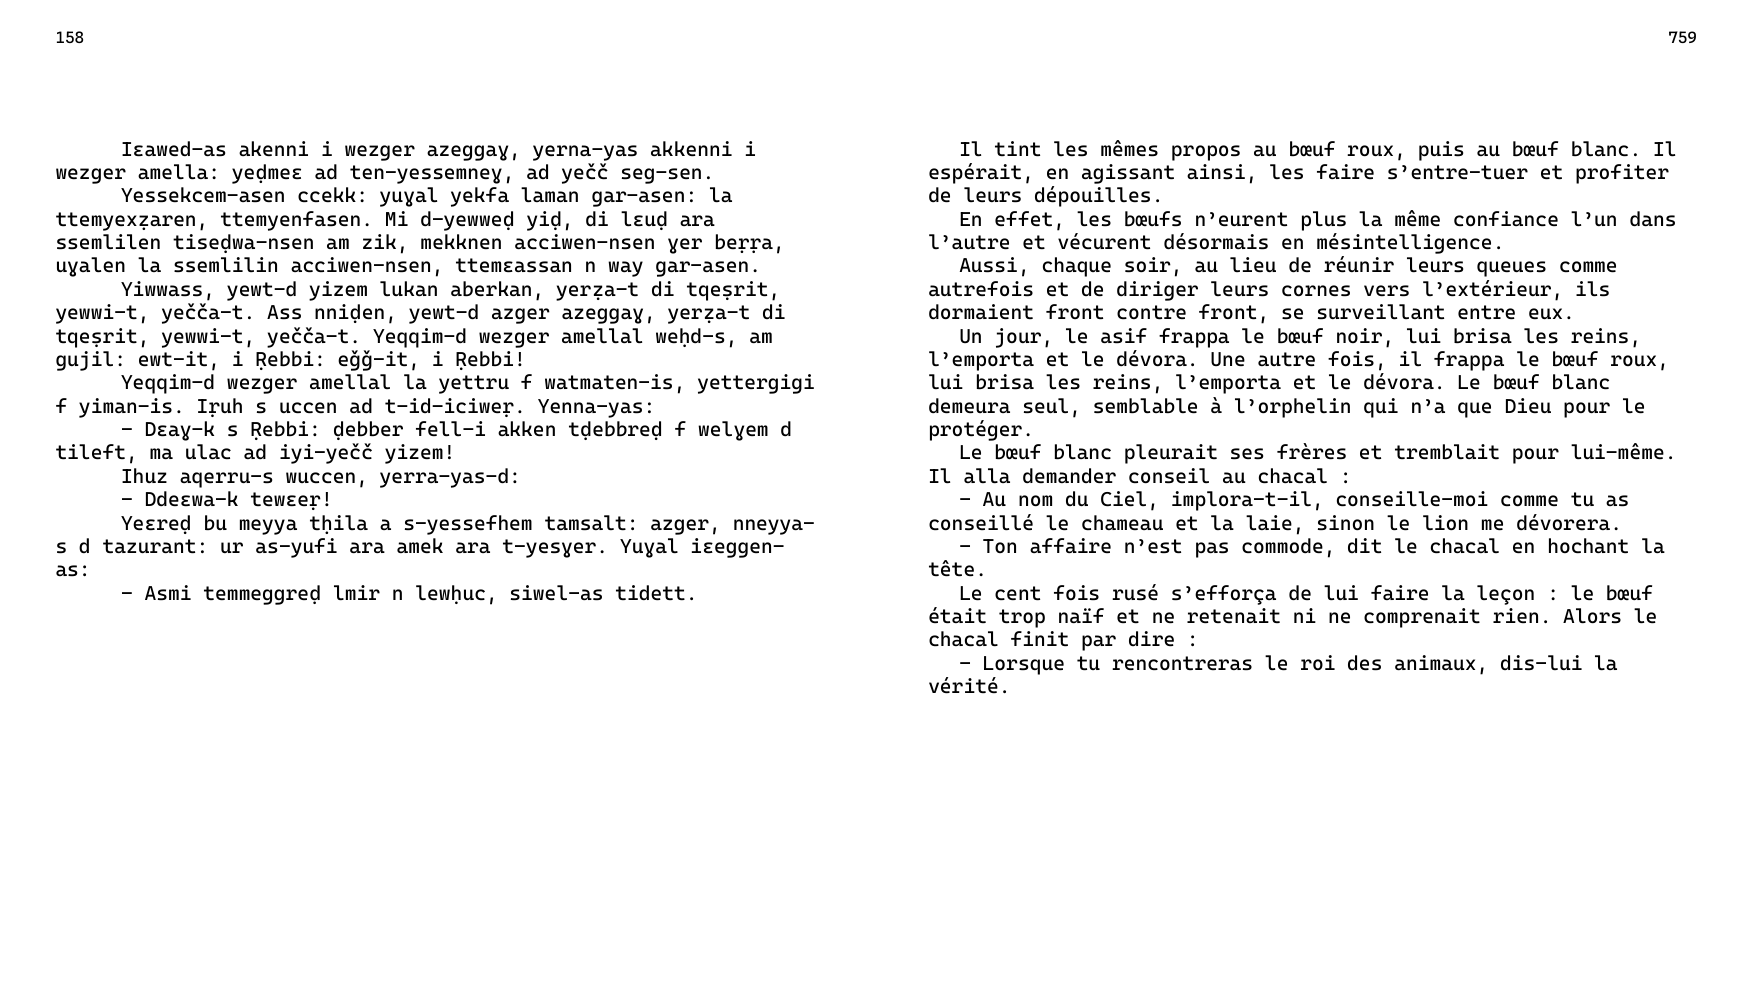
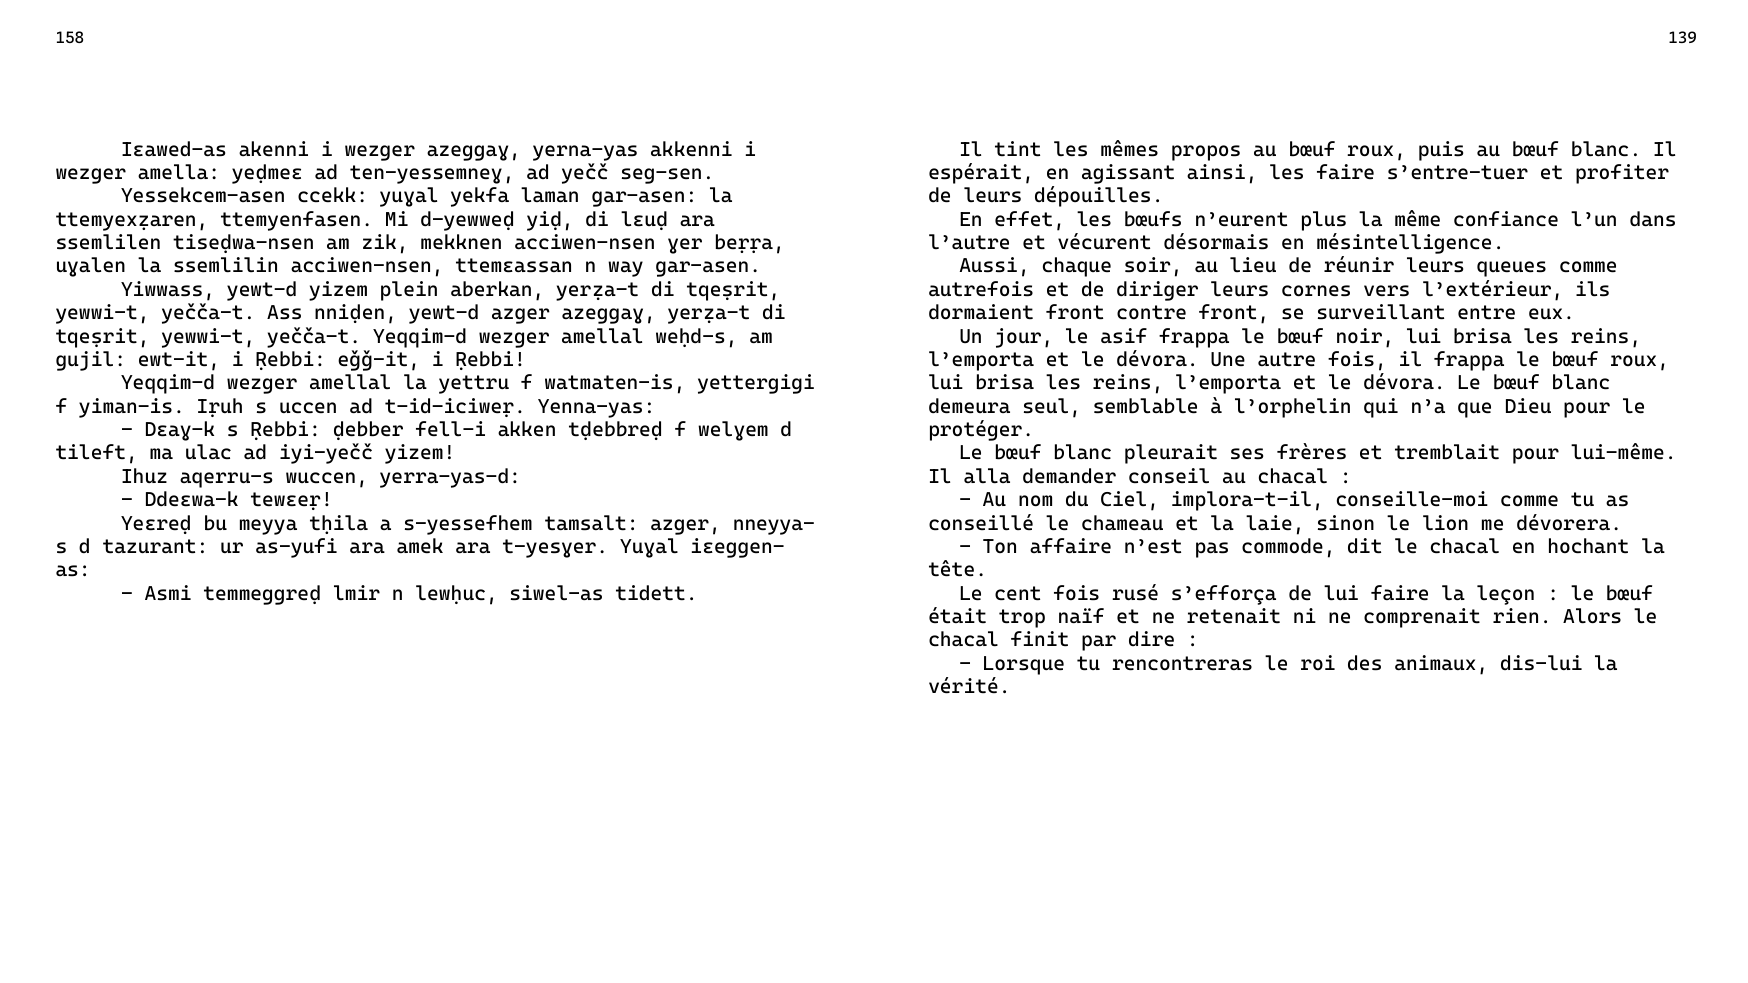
759: 759 -> 139 (1683, 38)
lukan: lukan -> plein (409, 290)
